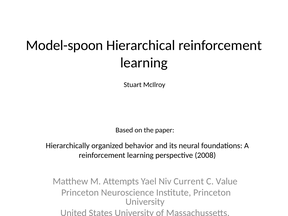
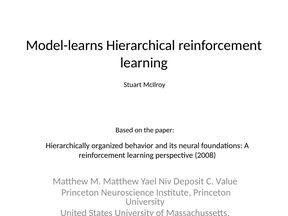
Model-spoon: Model-spoon -> Model-learns (65, 45)
M Attempts: Attempts -> Matthew (121, 181)
Current: Current -> Deposit (189, 181)
